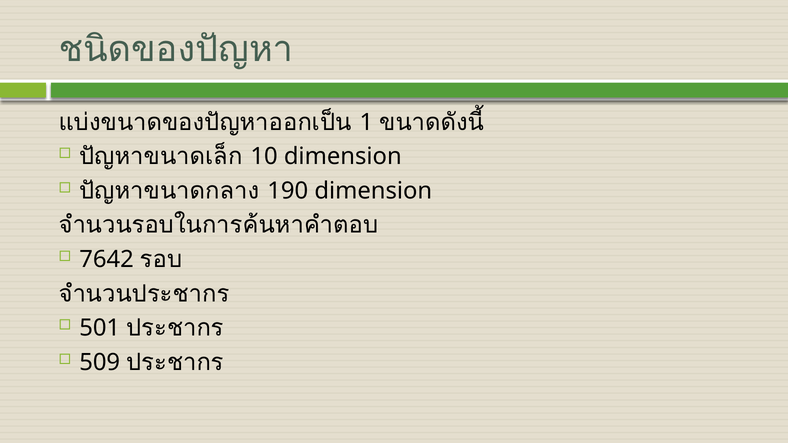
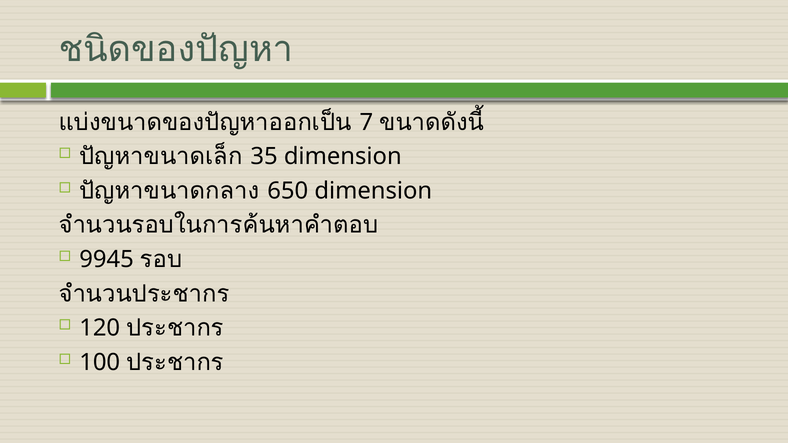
1: 1 -> 7 (366, 122)
10: 10 -> 35 (264, 157)
190: 190 -> 650 (288, 191)
7642: 7642 -> 9945 (107, 260)
501: 501 -> 120 (100, 328)
509: 509 -> 100 (100, 363)
